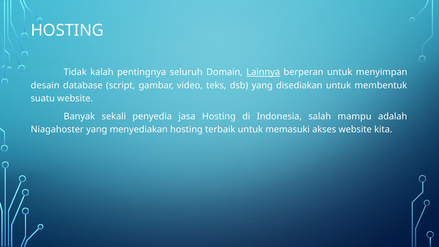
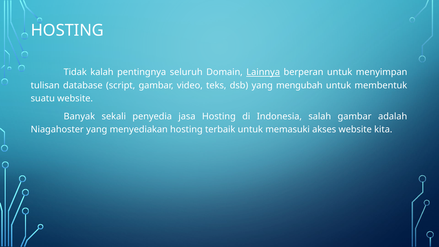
desain: desain -> tulisan (45, 85)
disediakan: disediakan -> mengubah (299, 85)
salah mampu: mampu -> gambar (355, 116)
